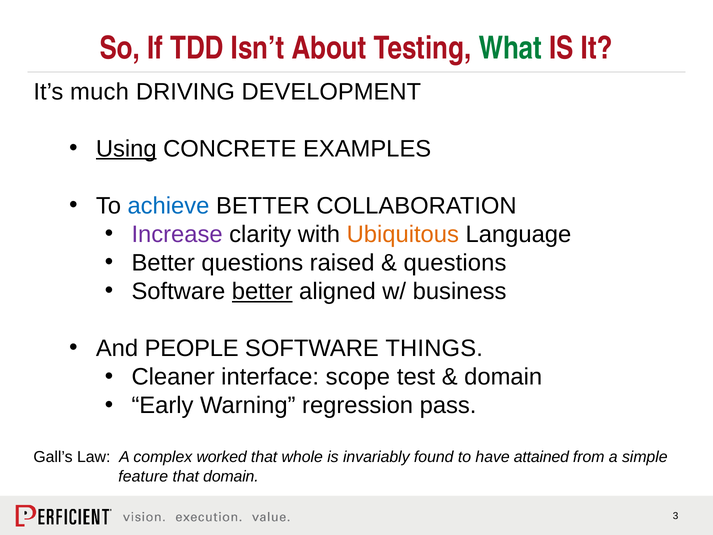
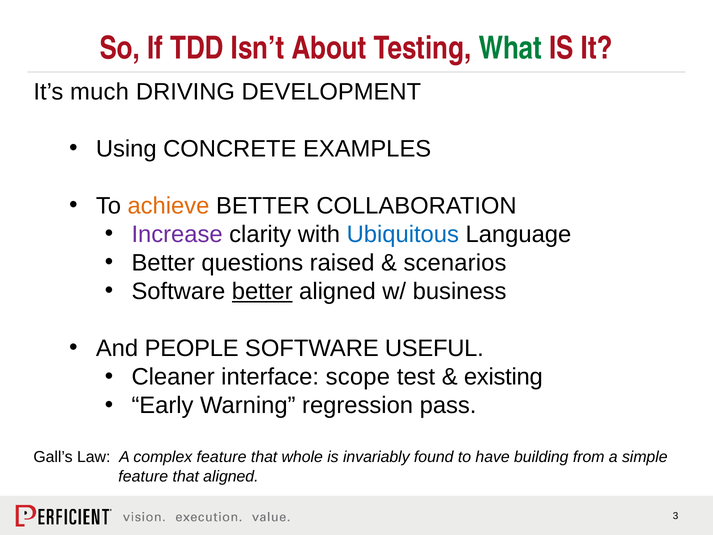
Using underline: present -> none (126, 149)
achieve colour: blue -> orange (168, 206)
Ubiquitous colour: orange -> blue (403, 234)
questions: questions -> scenarios (455, 263)
THINGS: THINGS -> USEFUL (434, 348)
domain: domain -> existing (503, 377)
complex worked: worked -> feature (222, 457)
attained: attained -> building (541, 457)
that domain: domain -> aligned (231, 476)
